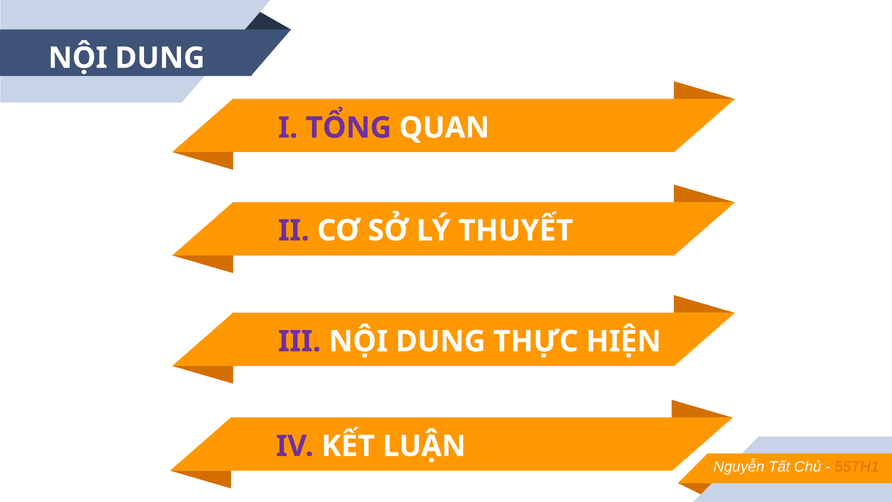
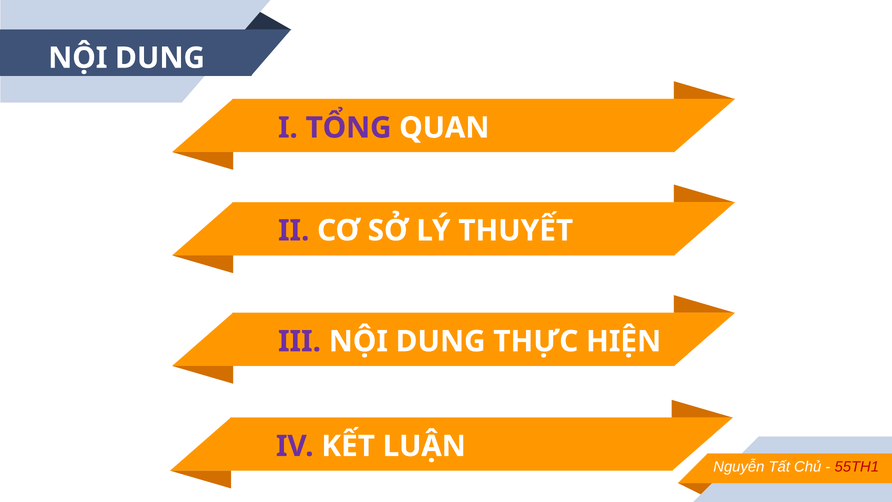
55TH1 colour: orange -> red (857, 467)
